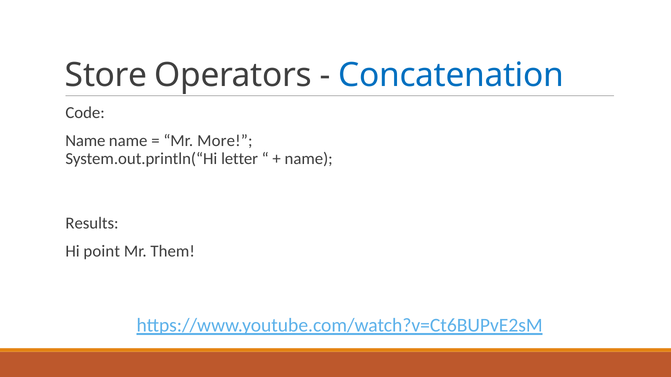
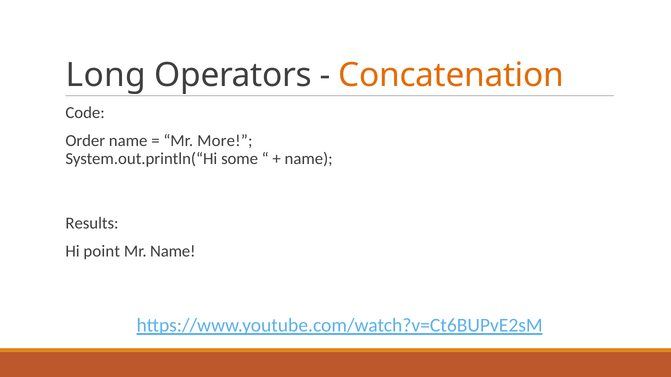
Store: Store -> Long (106, 75)
Concatenation colour: blue -> orange (451, 75)
Name: Name -> Order (85, 141)
letter: letter -> some (240, 159)
Mr Them: Them -> Name (173, 251)
